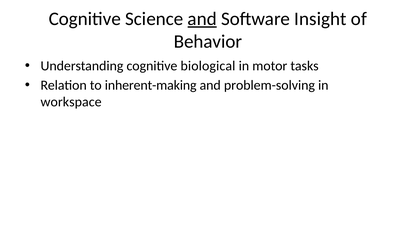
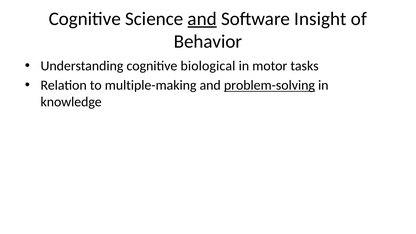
inherent-making: inherent-making -> multiple-making (151, 85)
problem-solving underline: none -> present (269, 85)
workspace: workspace -> knowledge (71, 102)
